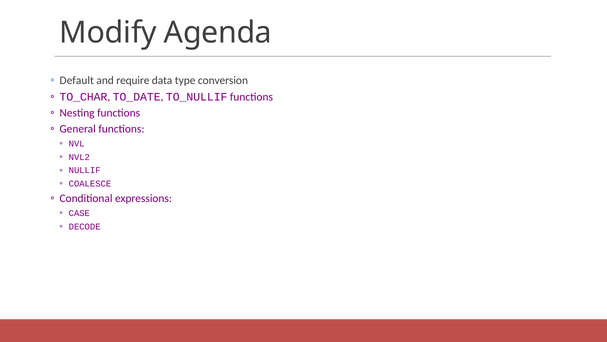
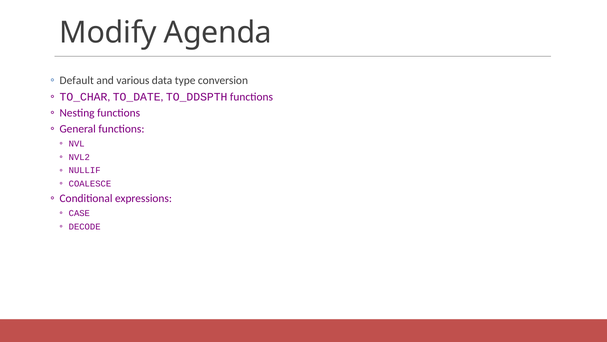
require: require -> various (133, 81)
TO_NULLIF: TO_NULLIF -> TO_DDSPTH (197, 97)
